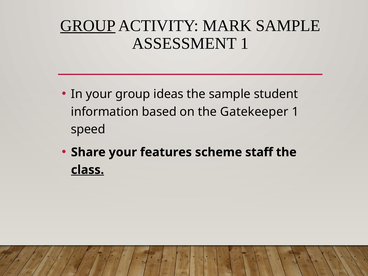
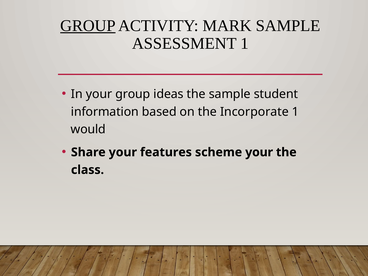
Gatekeeper: Gatekeeper -> Incorporate (254, 112)
speed: speed -> would (88, 129)
scheme staff: staff -> your (259, 152)
class underline: present -> none (88, 170)
